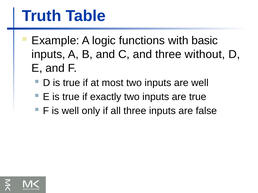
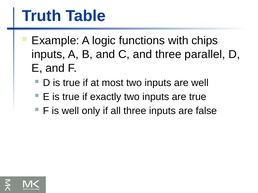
basic: basic -> chips (205, 41)
without: without -> parallel (205, 54)
